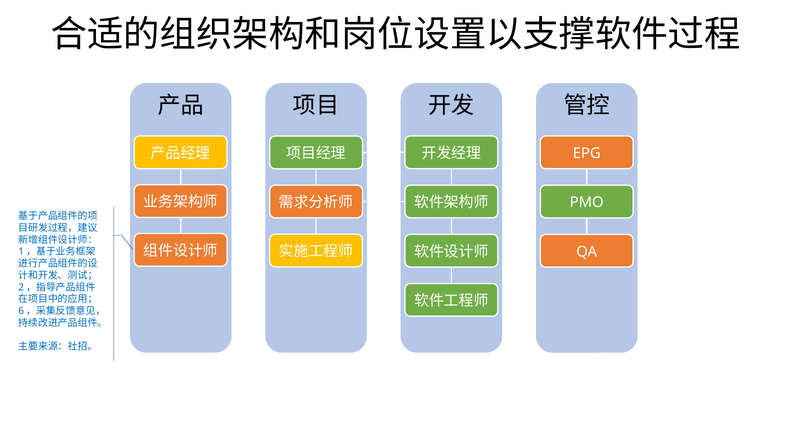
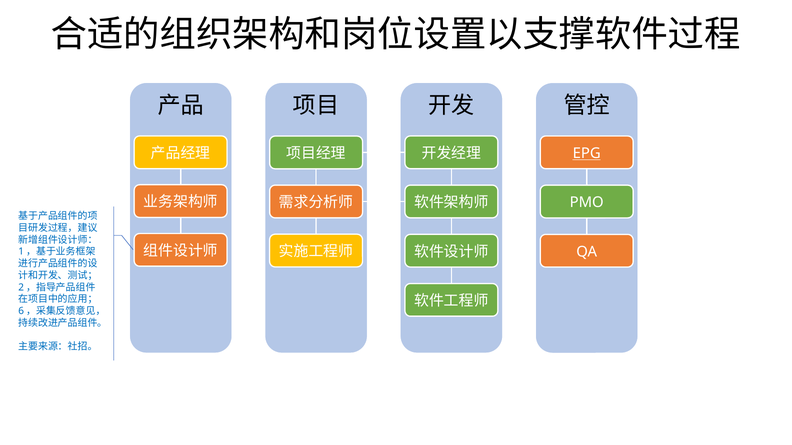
EPG underline: none -> present (587, 154)
